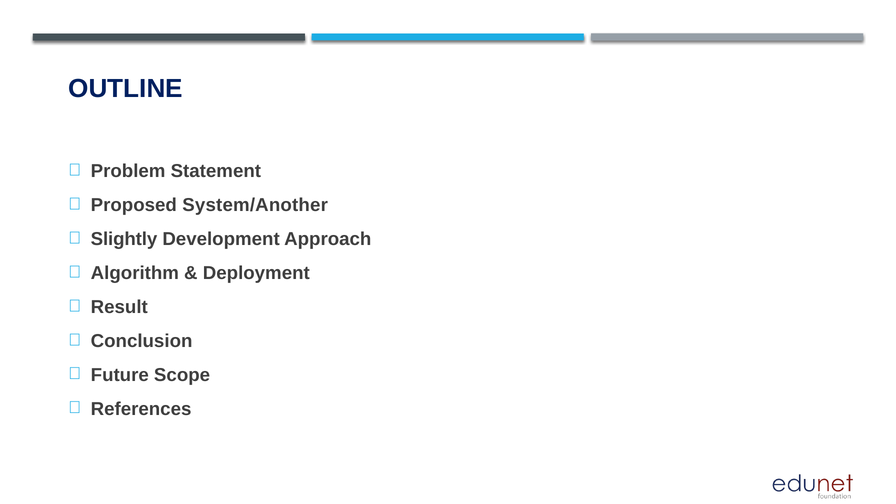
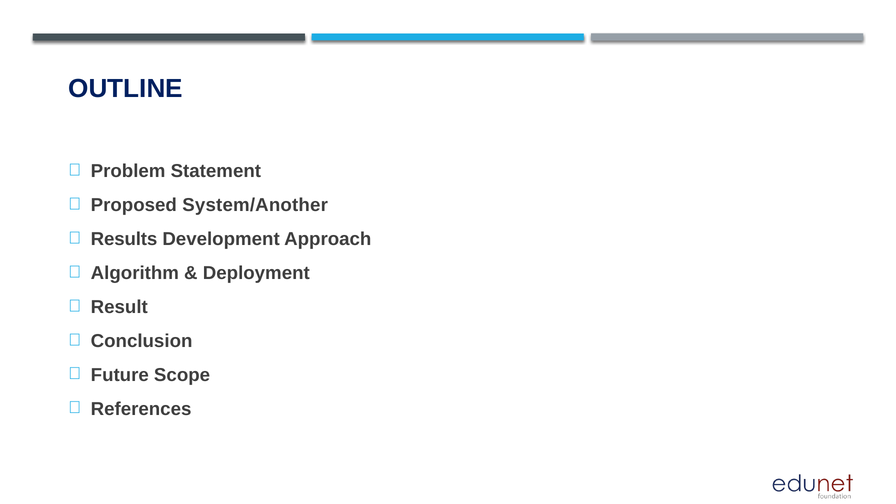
Slightly: Slightly -> Results (124, 239)
